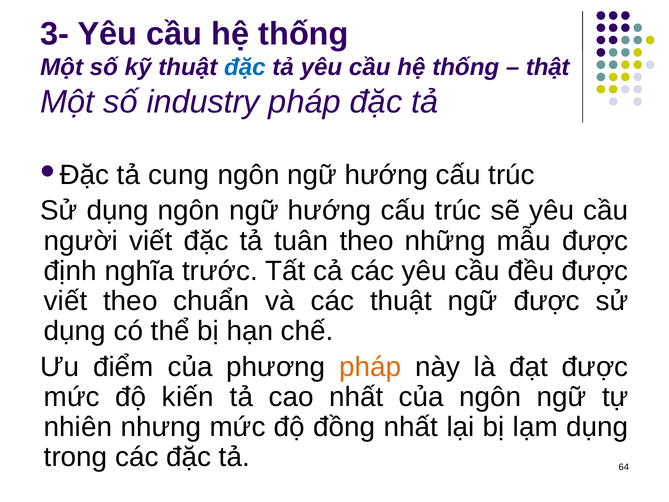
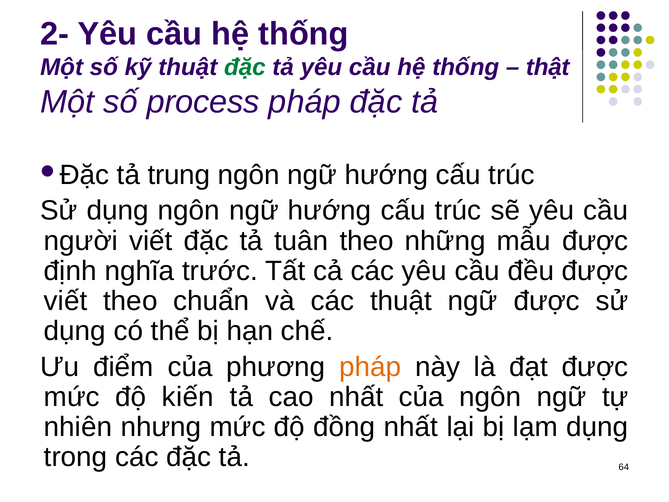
3-: 3- -> 2- (55, 34)
đặc colour: blue -> green (245, 67)
industry: industry -> process (203, 102)
cung: cung -> trung (179, 175)
